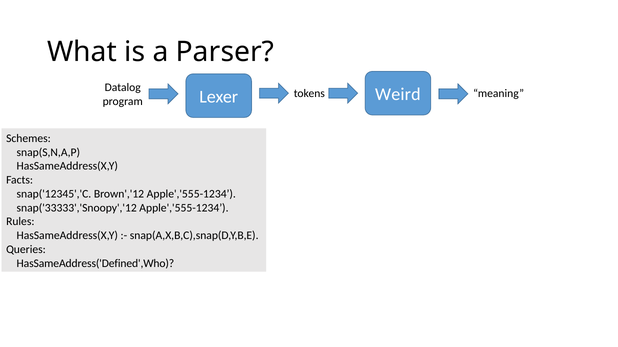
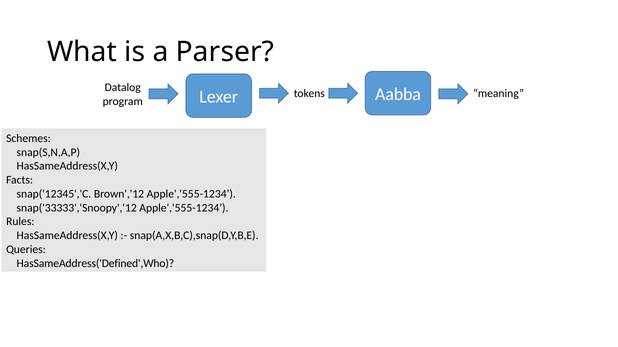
Weird: Weird -> Aabba (398, 95)
